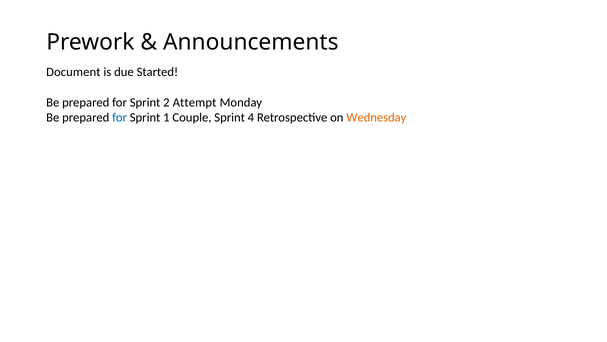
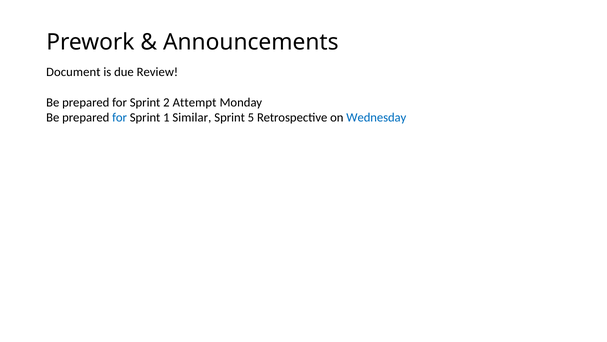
Started: Started -> Review (157, 72)
Couple: Couple -> Similar (192, 118)
4: 4 -> 5 (251, 118)
Wednesday colour: orange -> blue (376, 118)
